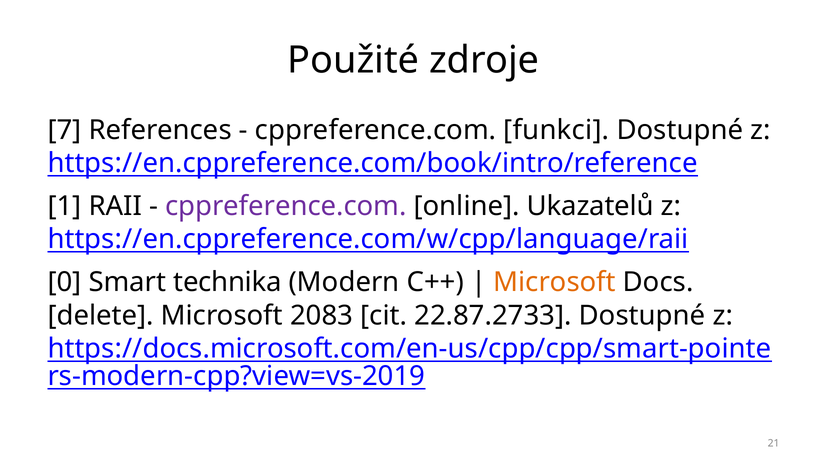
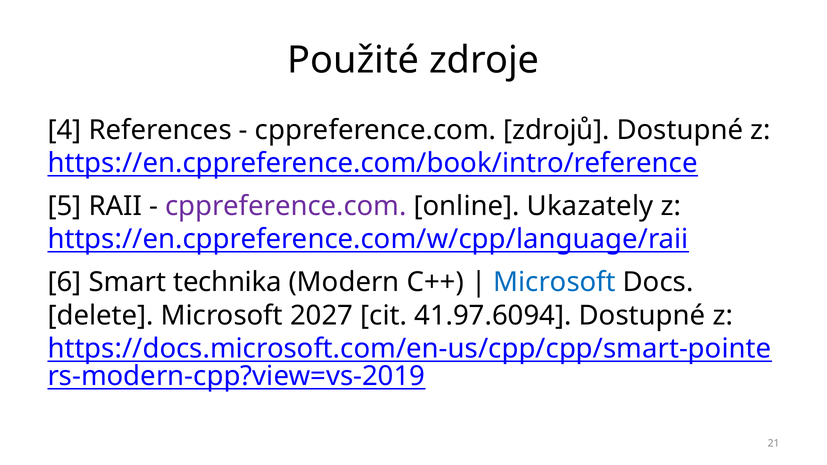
7: 7 -> 4 (64, 130)
funkci: funkci -> zdrojů (556, 130)
1: 1 -> 5 (64, 206)
Ukazatelů: Ukazatelů -> Ukazately (590, 206)
0: 0 -> 6 (64, 282)
Microsoft colour: orange -> blue (555, 282)
2083: 2083 -> 2027 (322, 316)
22.87.2733: 22.87.2733 -> 41.97.6094 (493, 316)
